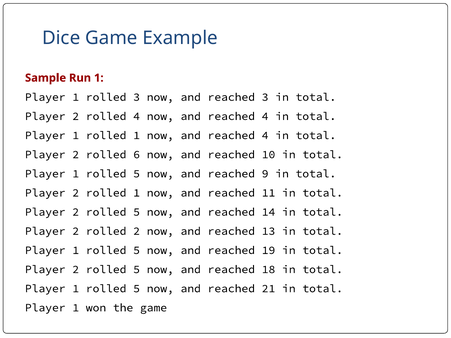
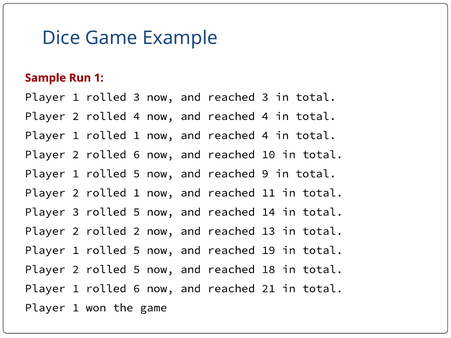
2: 2 -> 3 (76, 212)
5: 5 -> 6 (137, 289)
